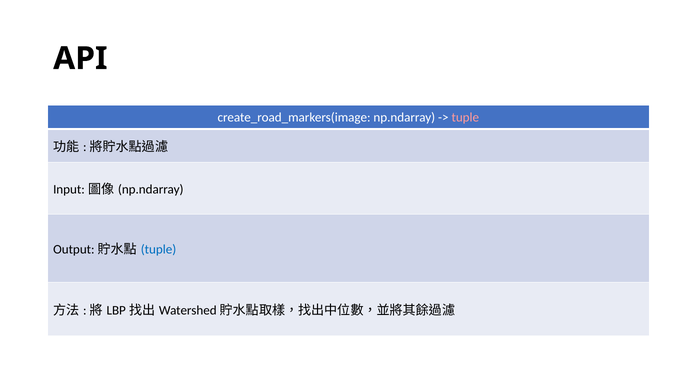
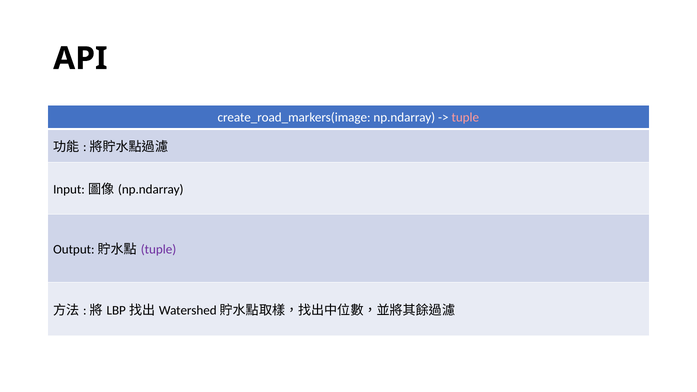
tuple colour: blue -> purple (159, 250)
